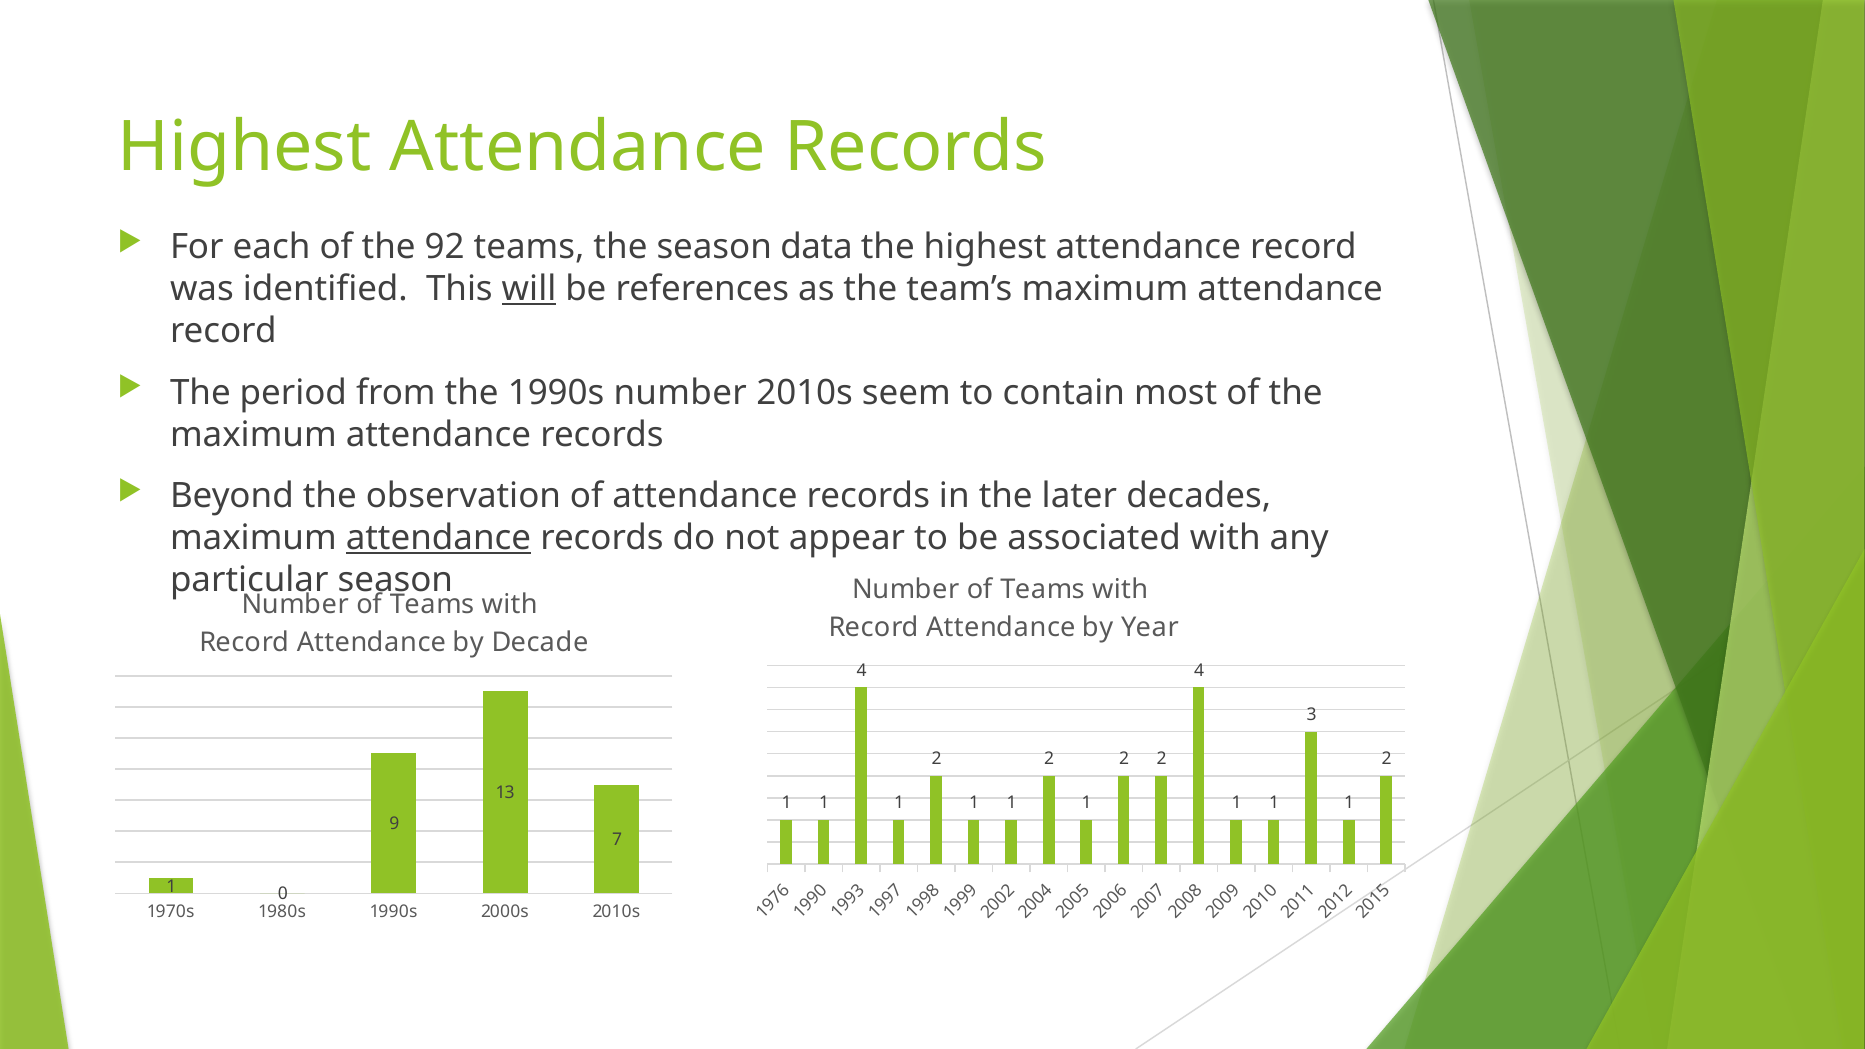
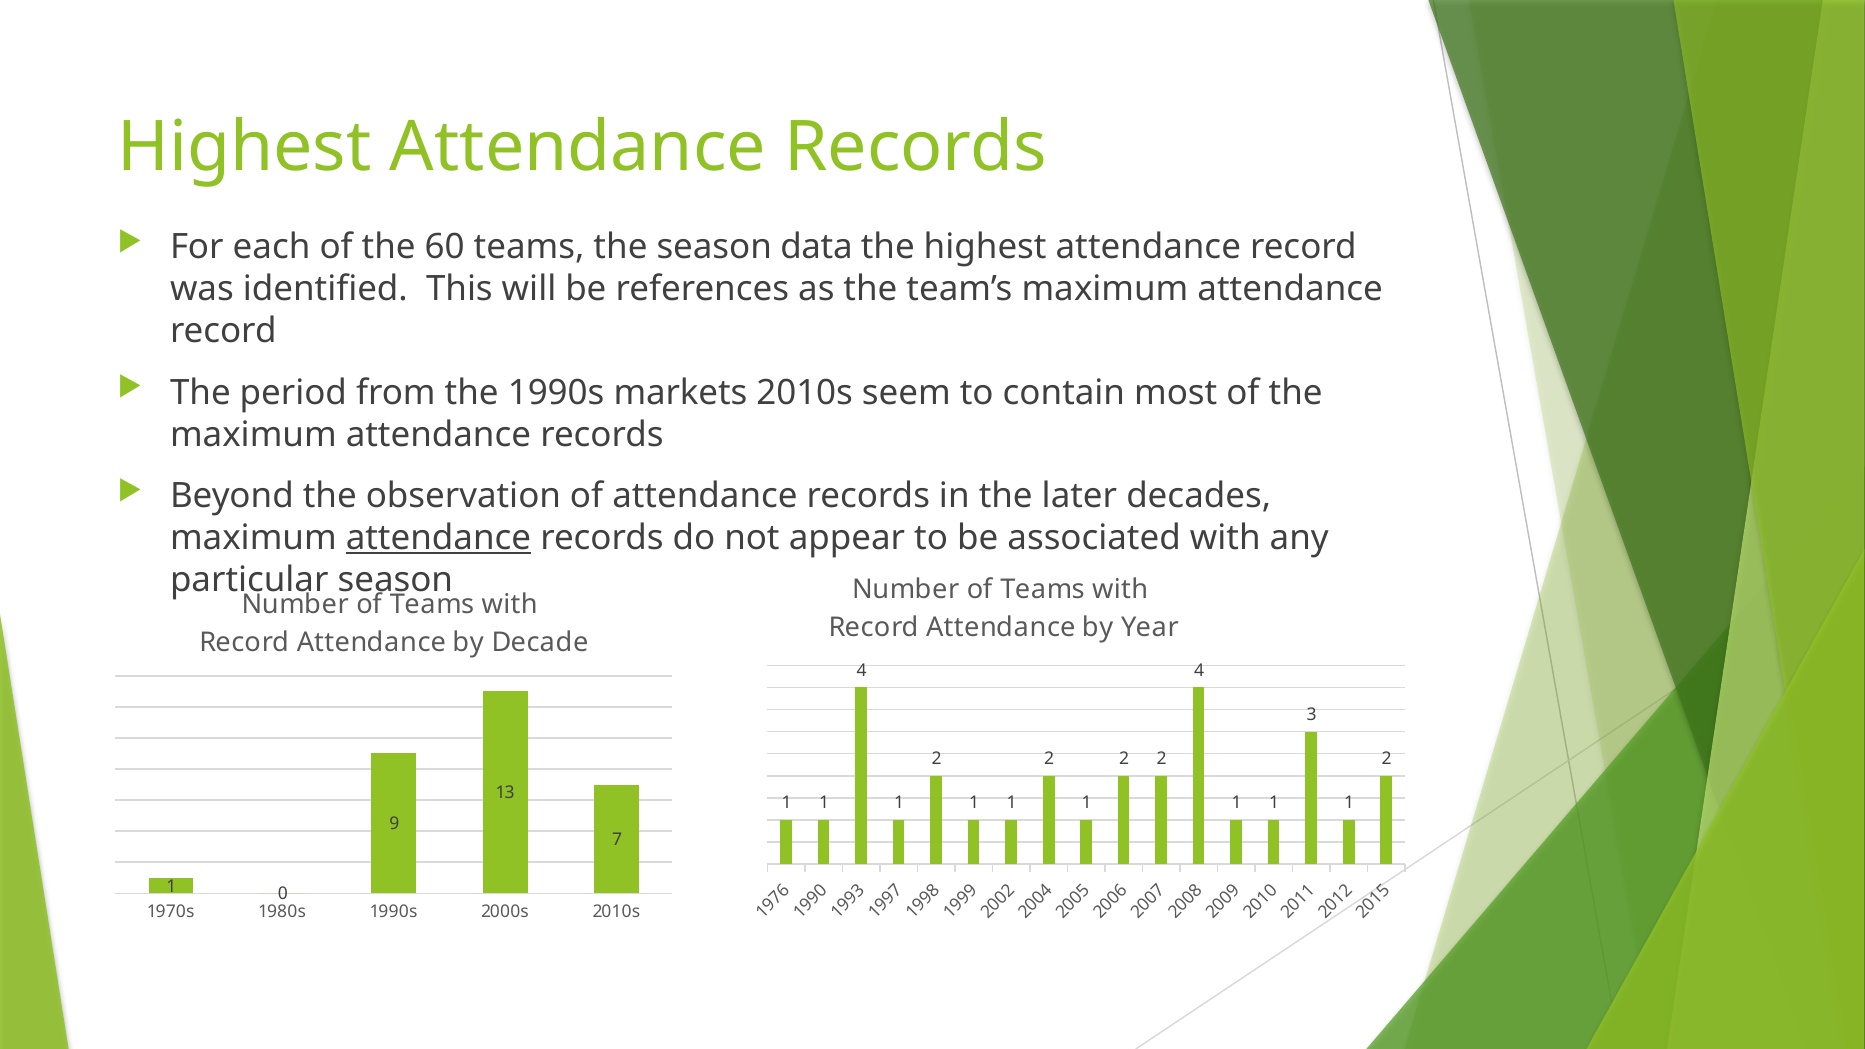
92: 92 -> 60 (445, 247)
will underline: present -> none (529, 289)
1990s number: number -> markets (680, 393)
